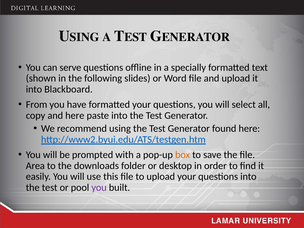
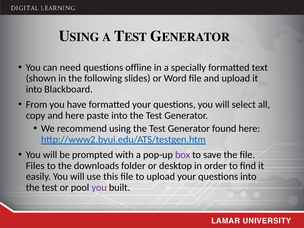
serve: serve -> need (70, 67)
box colour: orange -> purple (183, 155)
Area: Area -> Files (35, 166)
